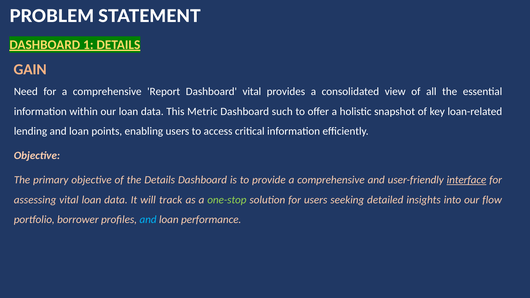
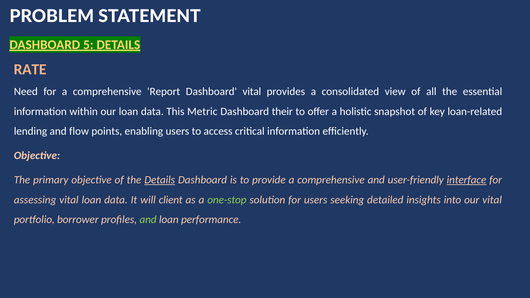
1: 1 -> 5 (88, 45)
GAIN: GAIN -> RATE (30, 69)
such: such -> their (282, 112)
loan: loan -> flow (79, 131)
Details underline: none -> present (160, 180)
track: track -> client (171, 200)
our flow: flow -> vital (492, 200)
and colour: light blue -> light green (148, 220)
